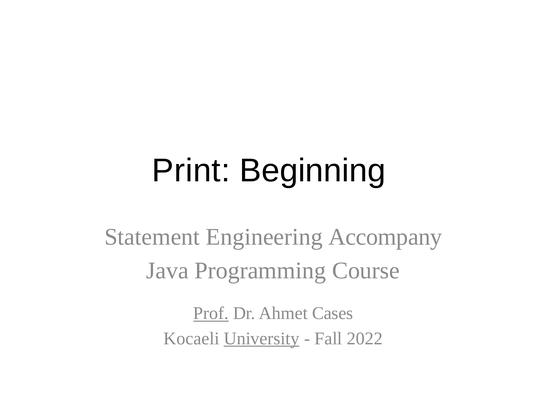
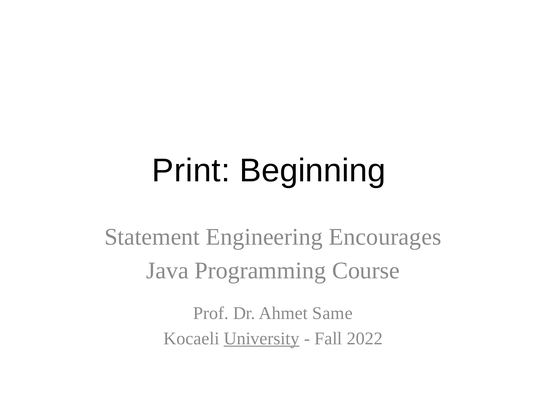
Accompany: Accompany -> Encourages (385, 237)
Prof underline: present -> none (211, 314)
Cases: Cases -> Same (332, 314)
